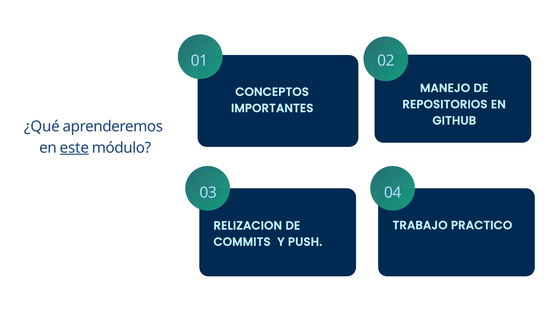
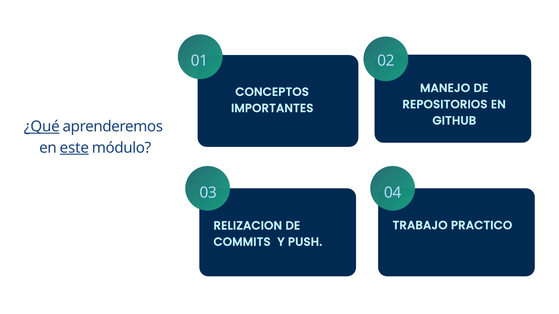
¿Qué underline: none -> present (42, 127)
